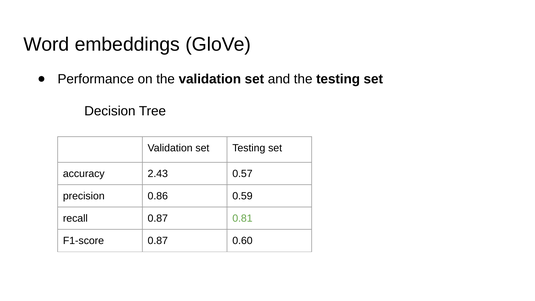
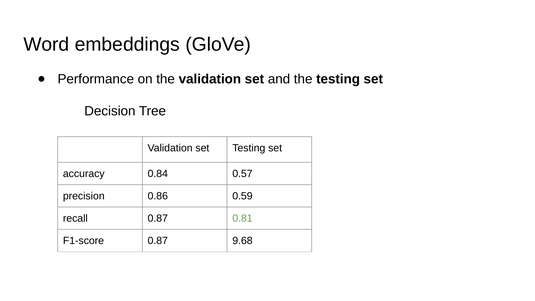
2.43: 2.43 -> 0.84 (158, 174)
0.60: 0.60 -> 9.68 (242, 241)
